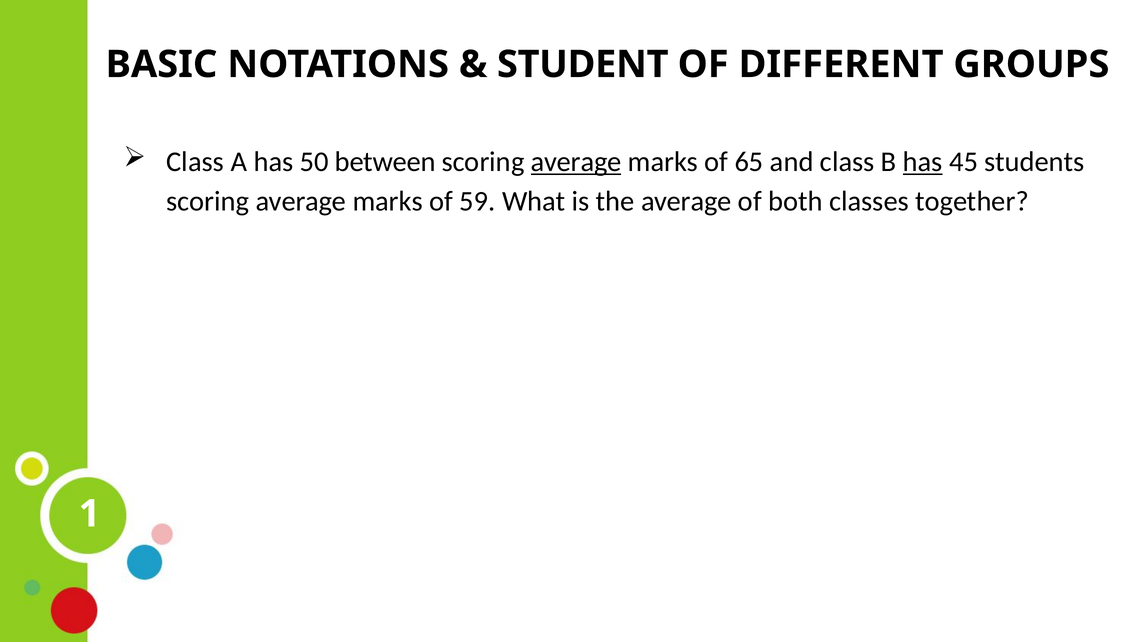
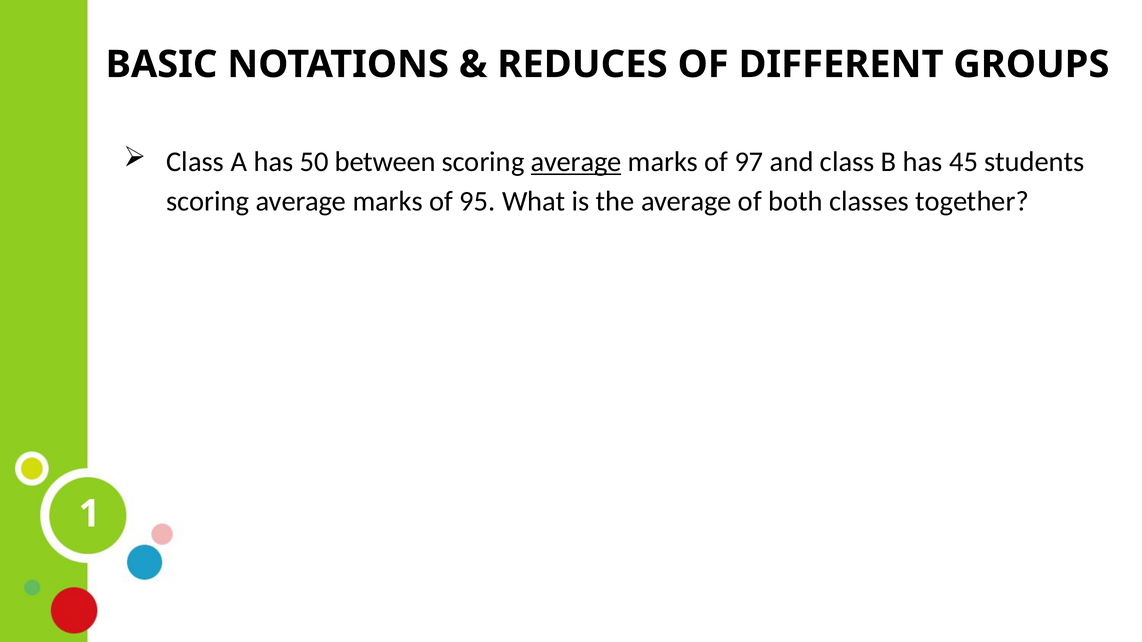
STUDENT: STUDENT -> REDUCES (582, 64)
65: 65 -> 97 (749, 162)
has underline: present -> none (923, 162)
59: 59 -> 95 (477, 202)
